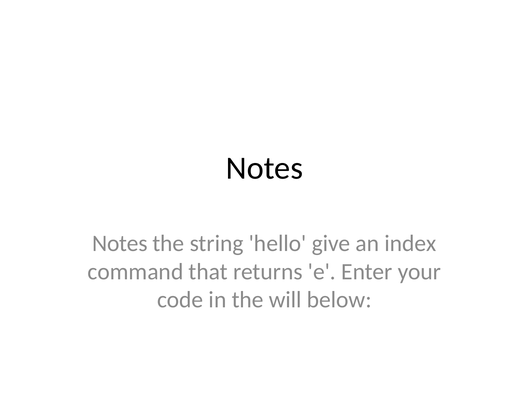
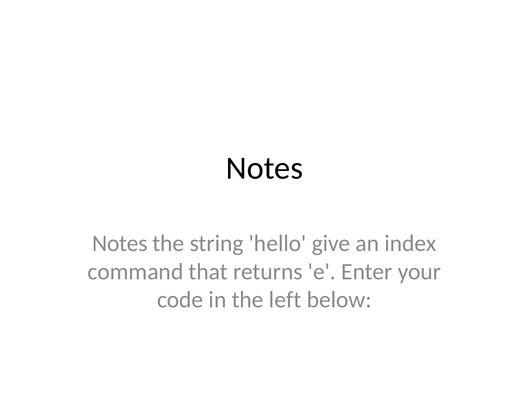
will: will -> left (285, 300)
